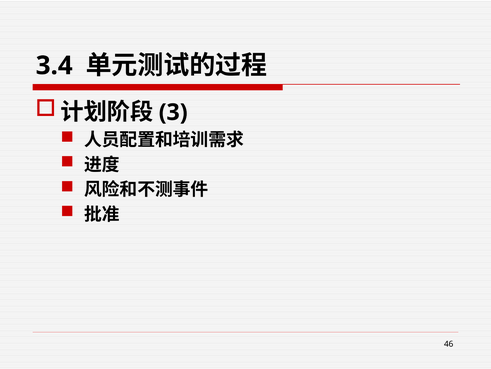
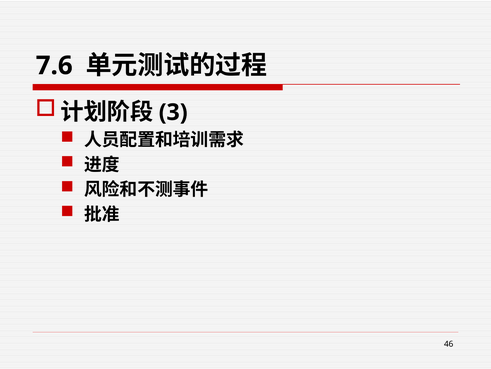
3.4: 3.4 -> 7.6 (54, 65)
